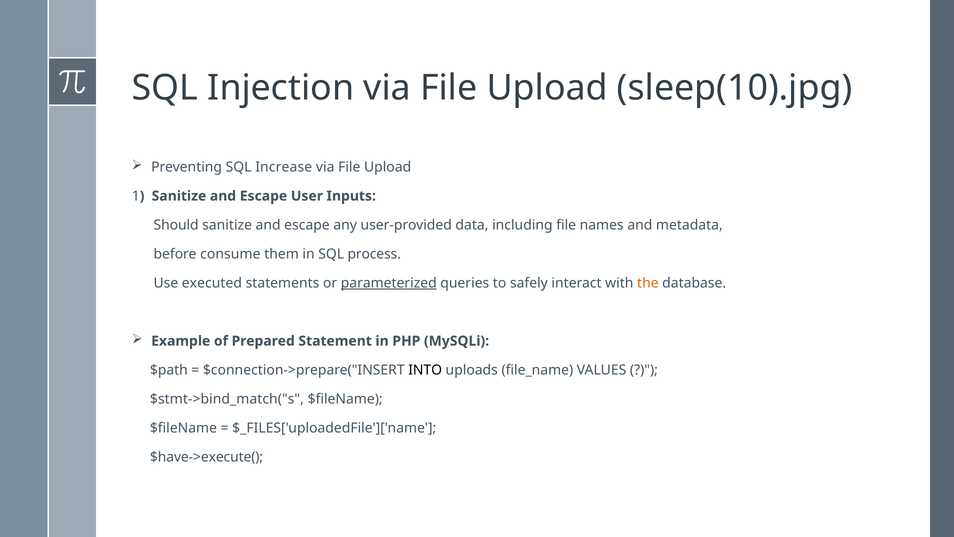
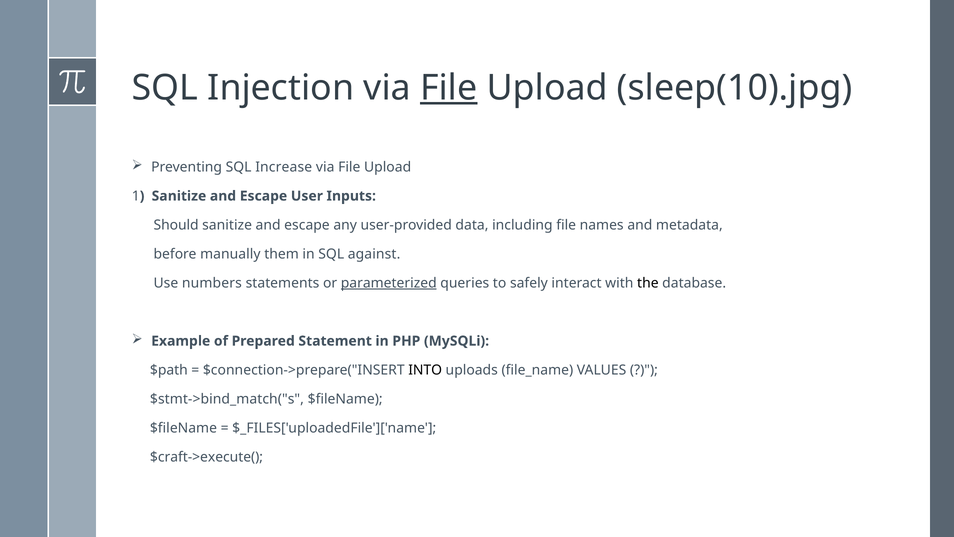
File underline: none -> present (449, 88)
consume: consume -> manually (230, 254)
process: process -> against (374, 254)
executed: executed -> numbers (212, 283)
the colour: orange -> black (648, 283)
$have->execute(: $have->execute( -> $craft->execute( (207, 457)
